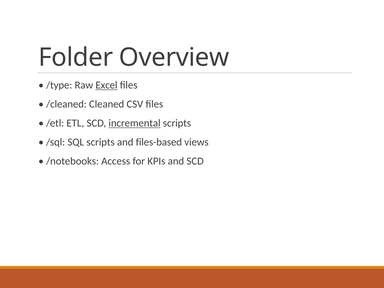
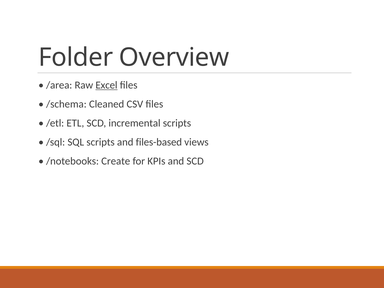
/type: /type -> /area (59, 85)
/cleaned: /cleaned -> /schema (66, 104)
incremental underline: present -> none (135, 123)
Access: Access -> Create (116, 161)
